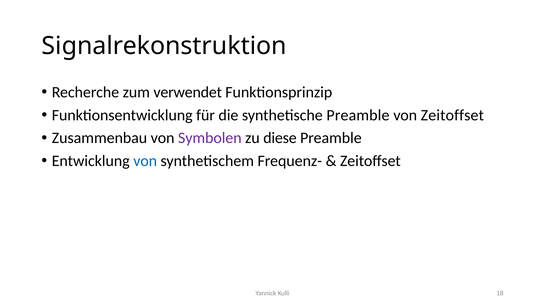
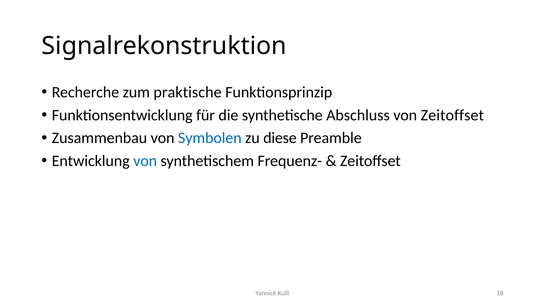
verwendet: verwendet -> praktische (188, 92)
synthetische Preamble: Preamble -> Abschluss (358, 115)
Symbolen colour: purple -> blue (210, 138)
